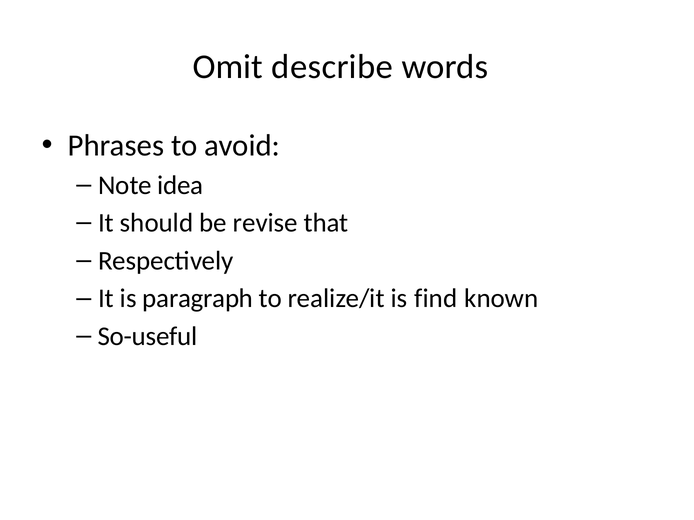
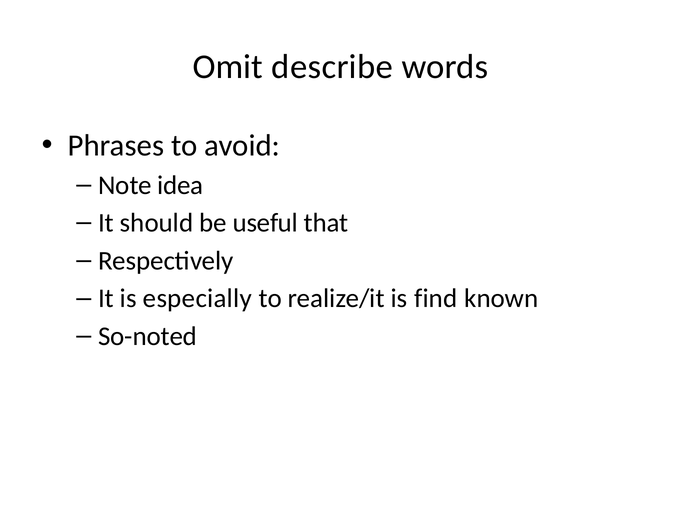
revise: revise -> useful (265, 223)
paragraph: paragraph -> especially (198, 299)
So-useful: So-useful -> So-noted (148, 337)
